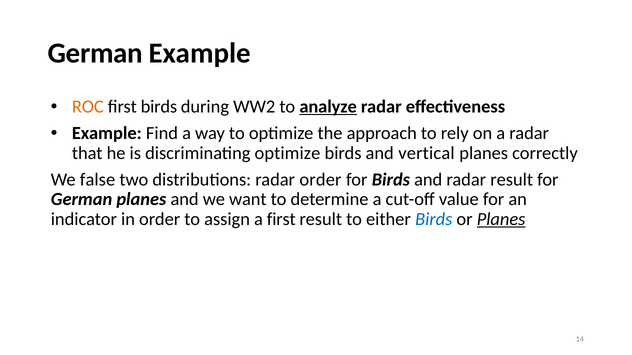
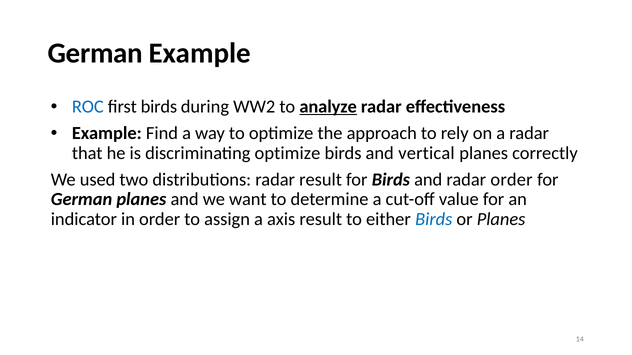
ROC colour: orange -> blue (88, 107)
false: false -> used (98, 180)
radar order: order -> result (321, 180)
radar result: result -> order (512, 180)
a first: first -> axis (281, 220)
Planes underline: present -> none (501, 220)
